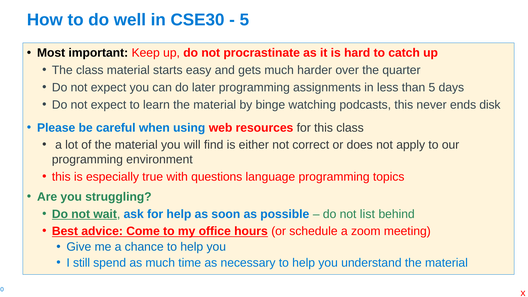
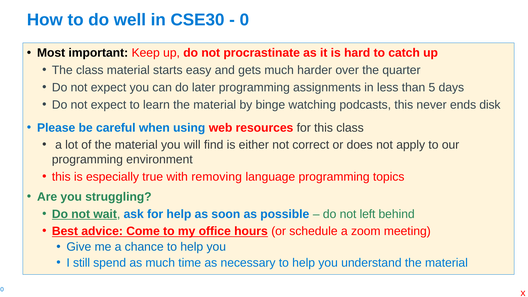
5: 5 -> 0 (244, 20)
questions: questions -> removing (217, 177)
list: list -> left (368, 214)
